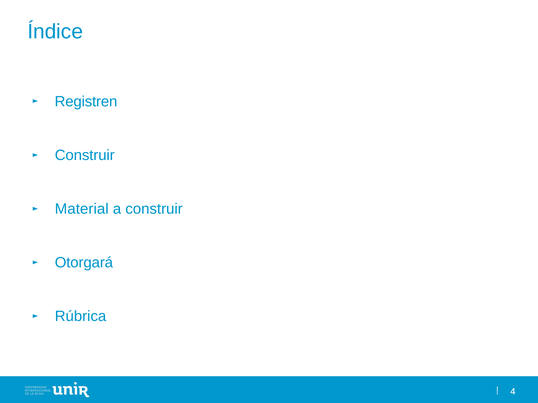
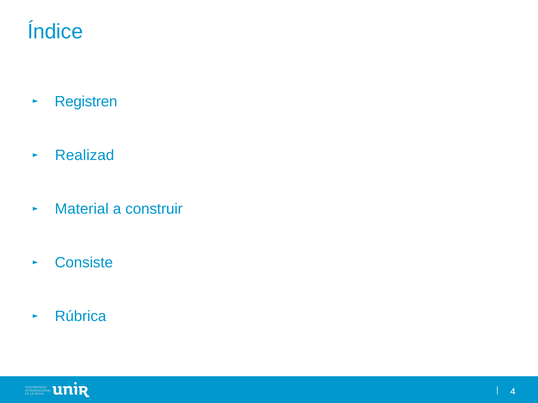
Construir: Construir -> Realizad (85, 155)
Otorgará: Otorgará -> Consiste (84, 263)
